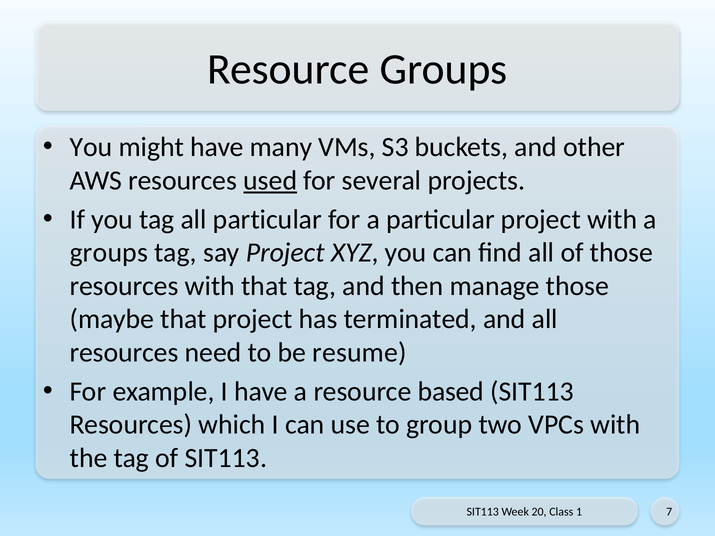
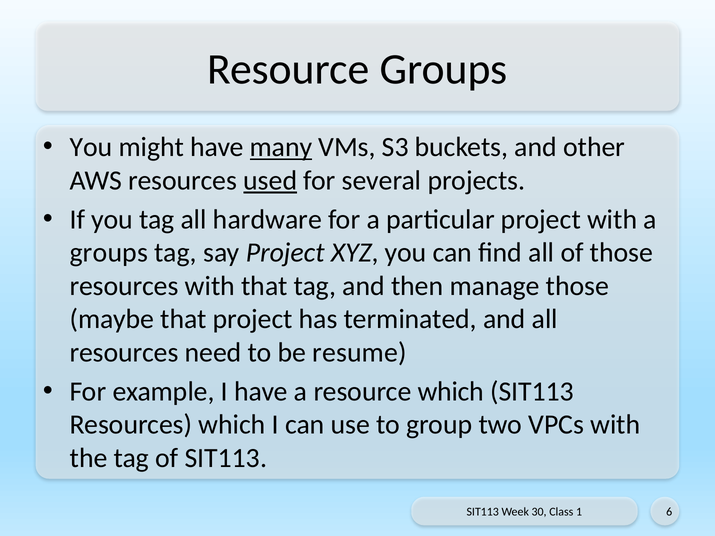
many underline: none -> present (281, 147)
all particular: particular -> hardware (267, 219)
resource based: based -> which (451, 392)
20: 20 -> 30 (539, 512)
7: 7 -> 6 (669, 512)
